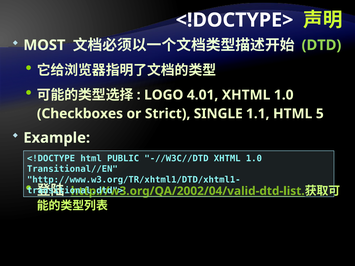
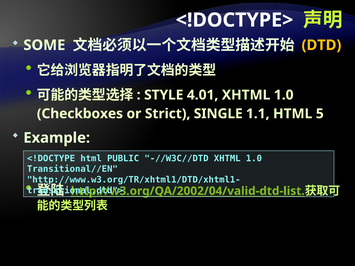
MOST: MOST -> SOME (44, 45)
DTD colour: light green -> yellow (321, 45)
LOGO: LOGO -> STYLE (164, 95)
